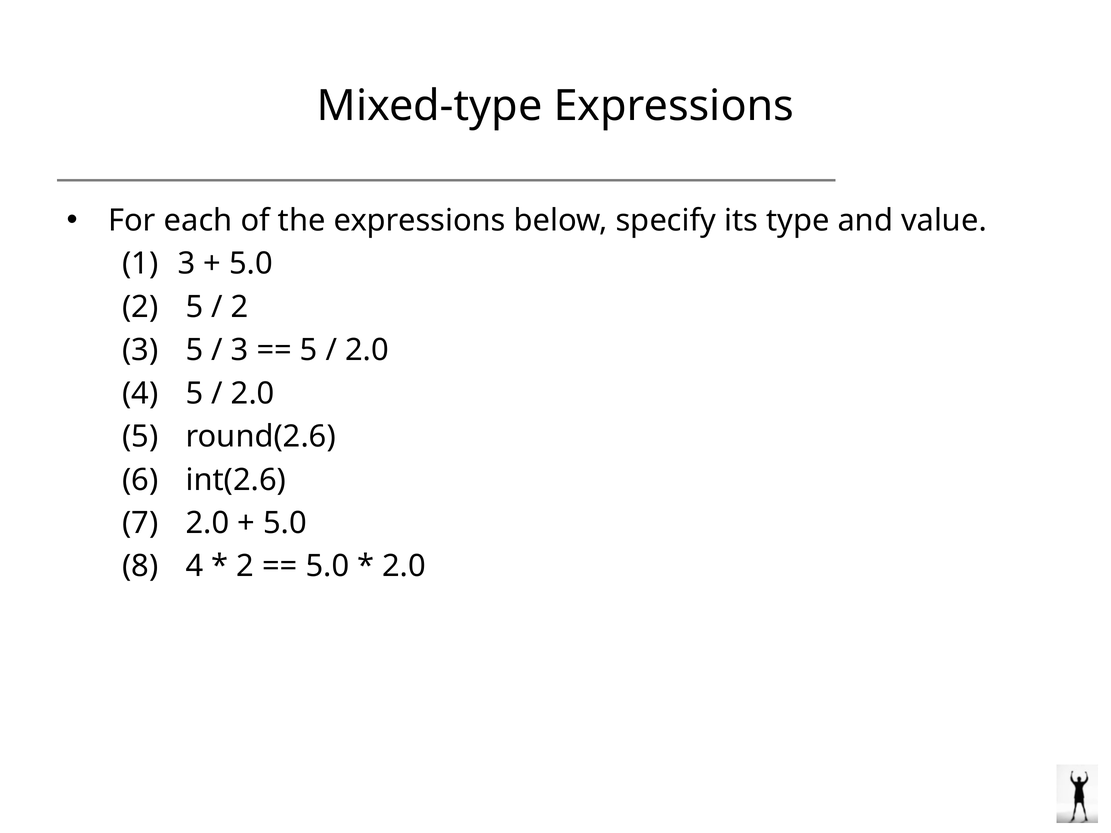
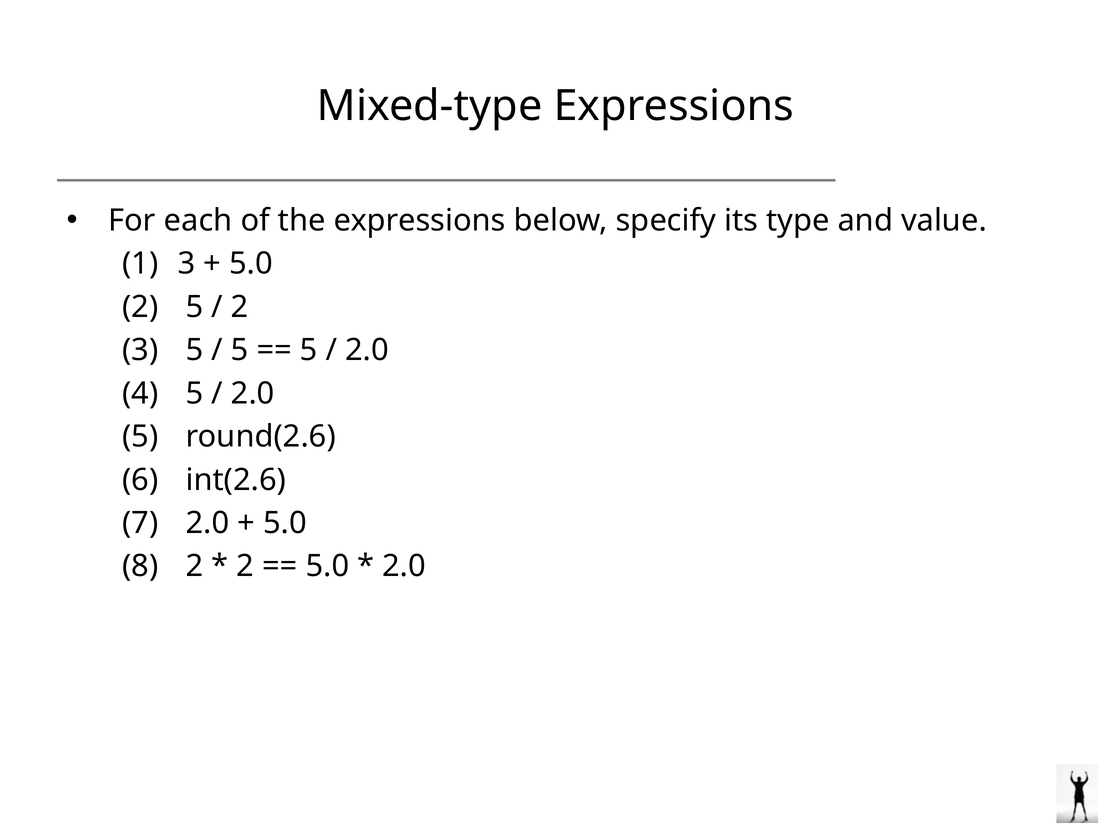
3: 3 -> 5 (240, 350)
4: 4 -> 2 (195, 566)
